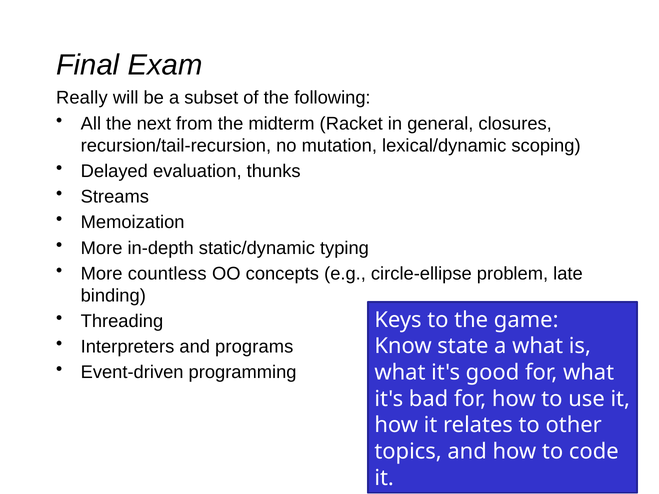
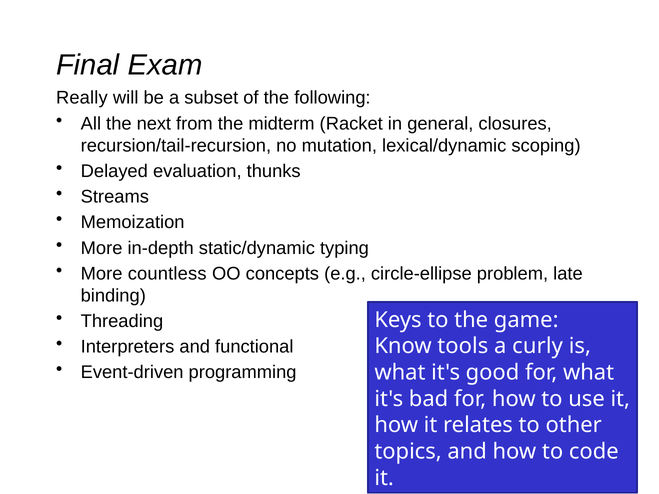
programs: programs -> functional (254, 347)
state: state -> tools (463, 346)
a what: what -> curly (538, 346)
